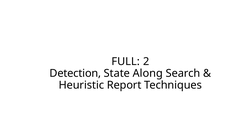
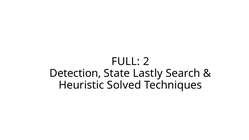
Along: Along -> Lastly (148, 73)
Report: Report -> Solved (124, 85)
